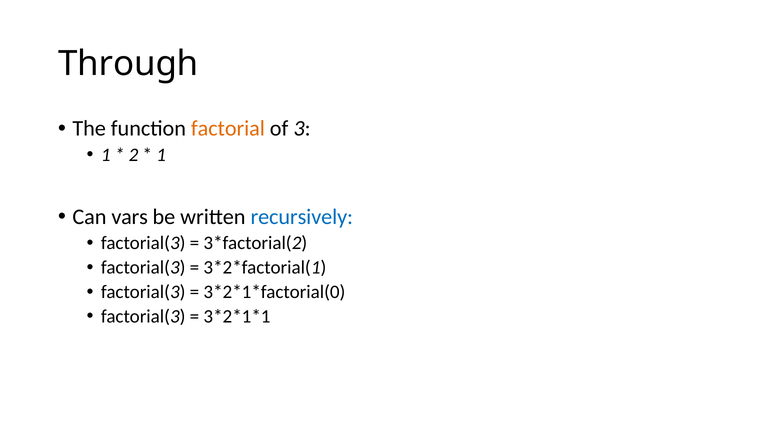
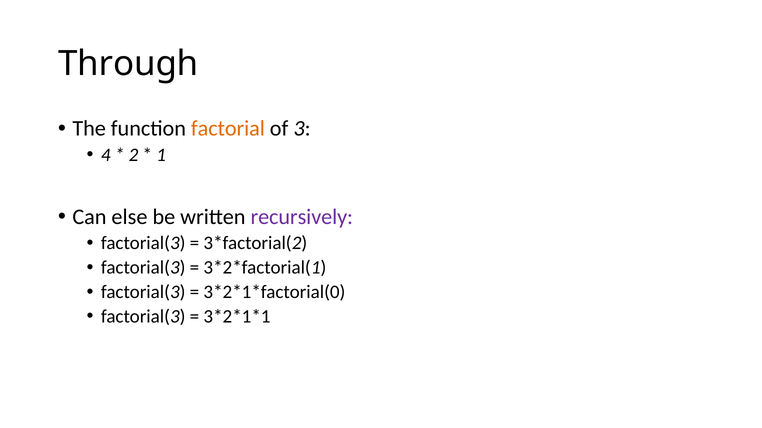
1: 1 -> 4 (106, 155)
vars: vars -> else (129, 217)
recursively colour: blue -> purple (302, 217)
